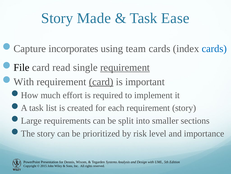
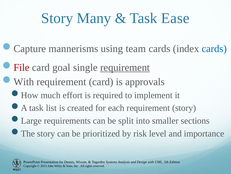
Made: Made -> Many (94, 18)
incorporates: incorporates -> mannerisms (73, 48)
File colour: black -> red (22, 67)
read: read -> goal (61, 67)
card underline: present -> none (101, 81)
important: important -> approvals (145, 81)
